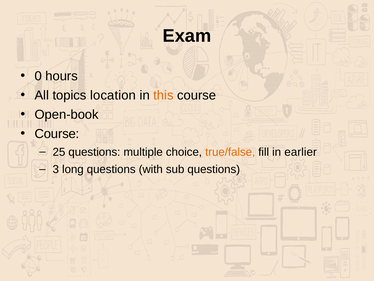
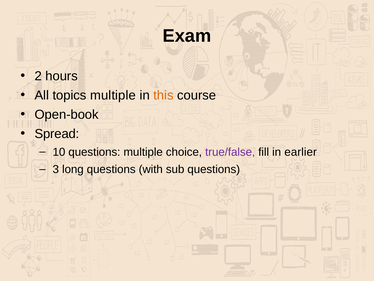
0: 0 -> 2 (38, 76)
topics location: location -> multiple (113, 95)
Course: Course -> Spread (57, 134)
25: 25 -> 10 (59, 152)
true/false colour: orange -> purple (230, 152)
